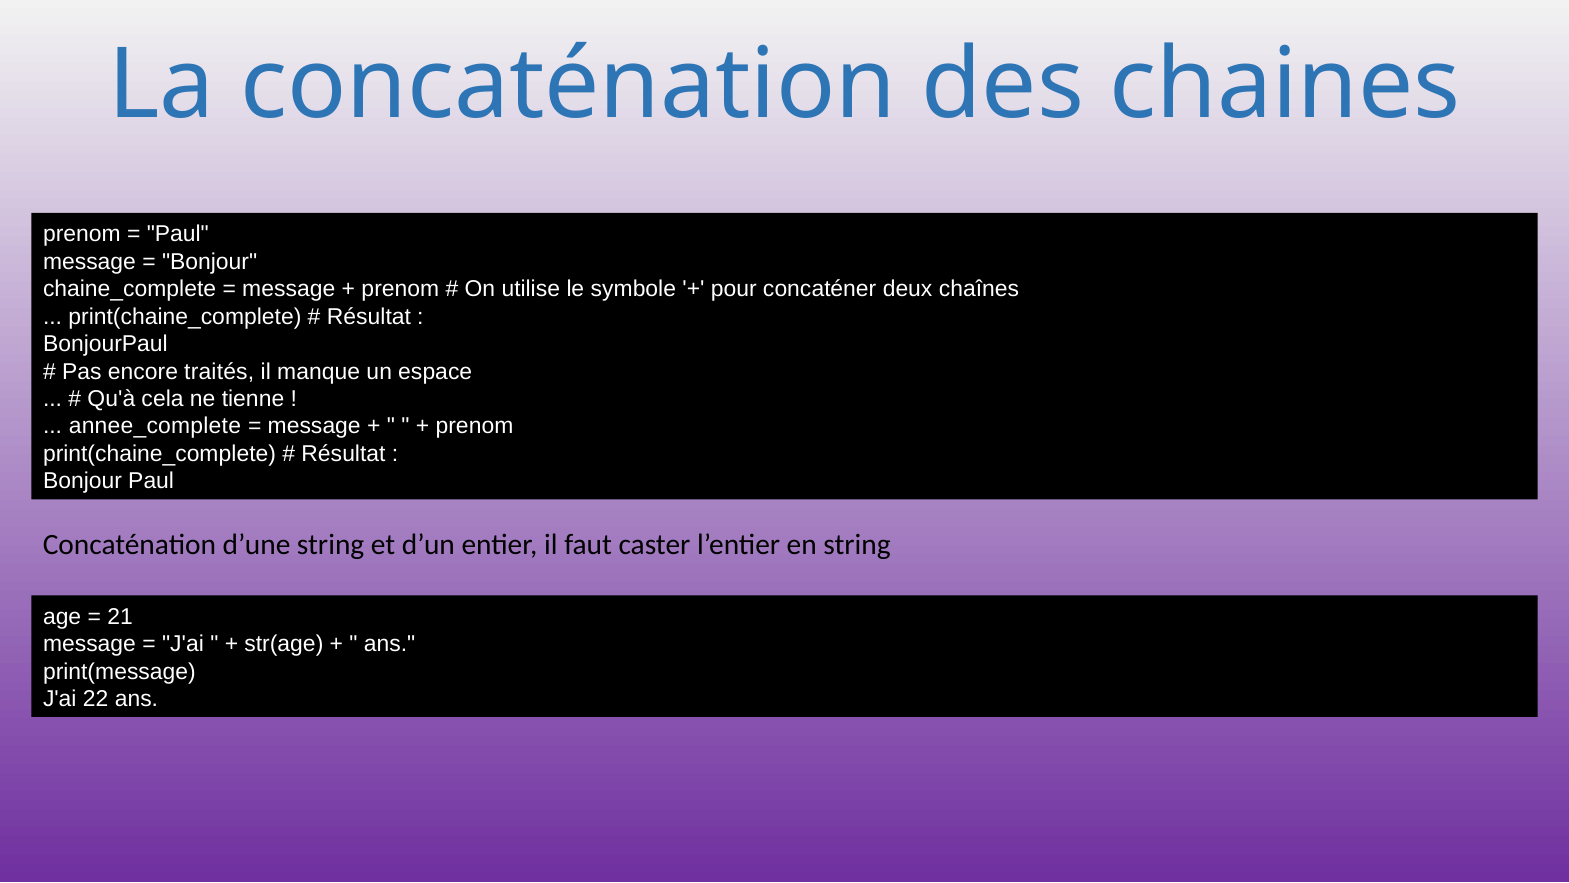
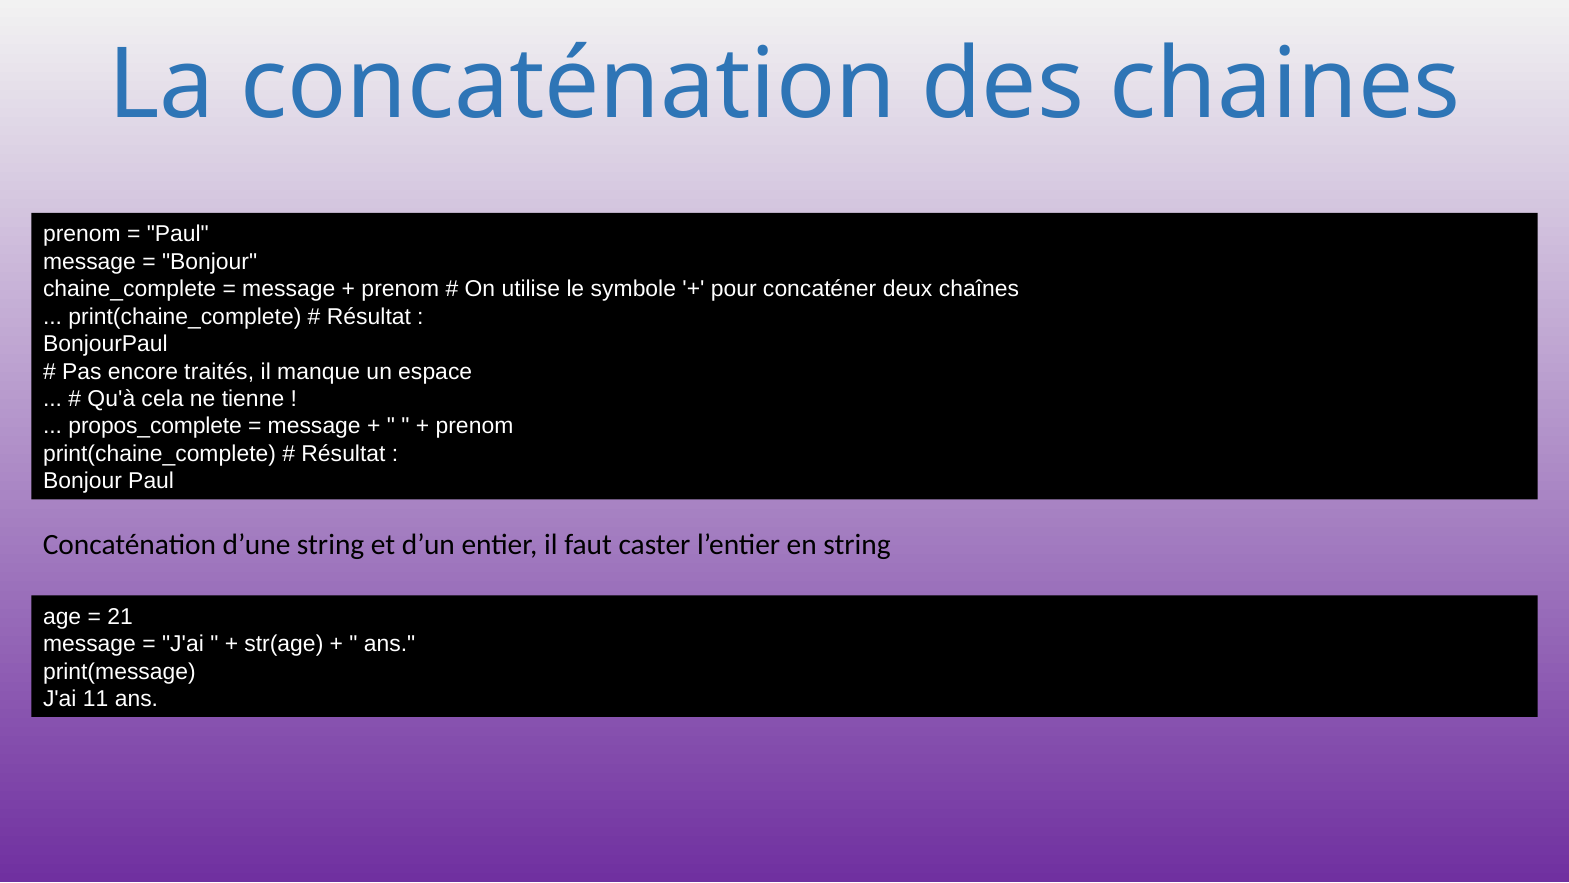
annee_complete: annee_complete -> propos_complete (155, 426)
22: 22 -> 11 (96, 699)
